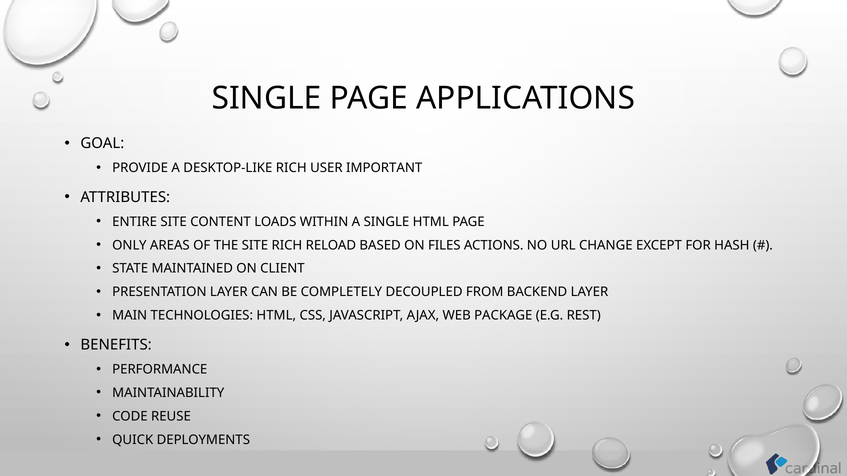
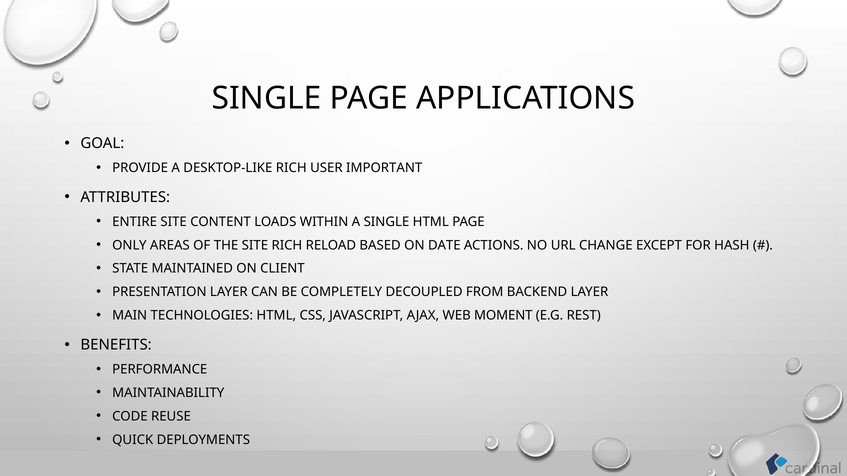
FILES: FILES -> DATE (444, 245)
PACKAGE: PACKAGE -> MOMENT (503, 316)
